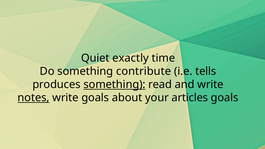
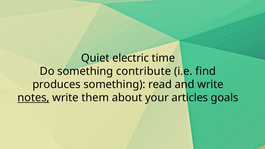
exactly: exactly -> electric (131, 58)
tells: tells -> find (206, 71)
something underline: present -> none (114, 85)
write goals: goals -> them (95, 98)
